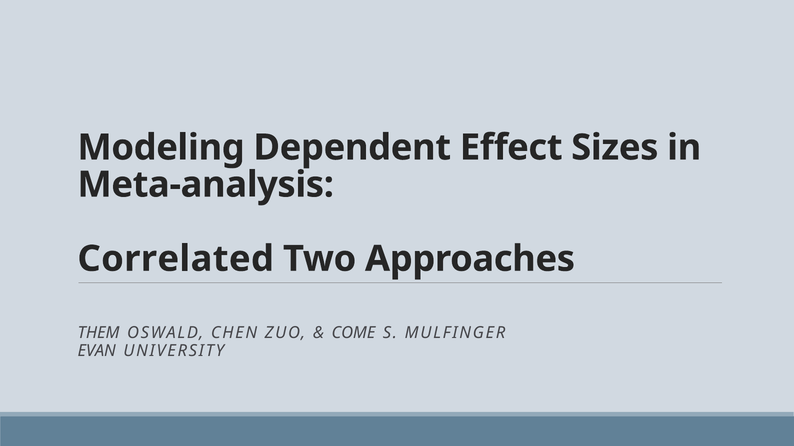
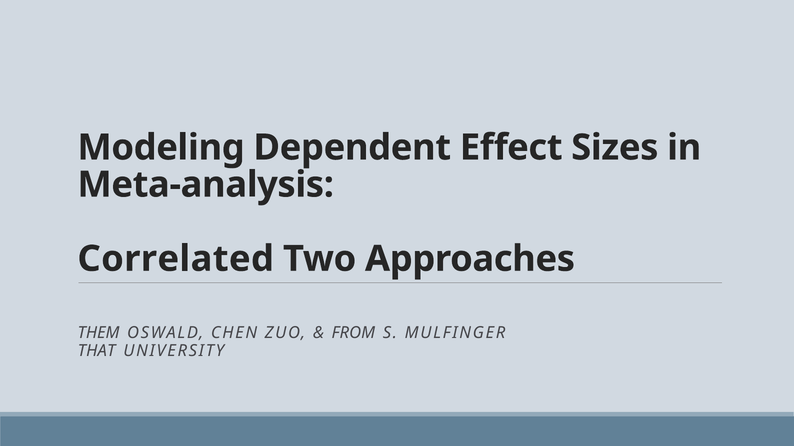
COME: COME -> FROM (353, 333)
EVAN: EVAN -> THAT (97, 351)
